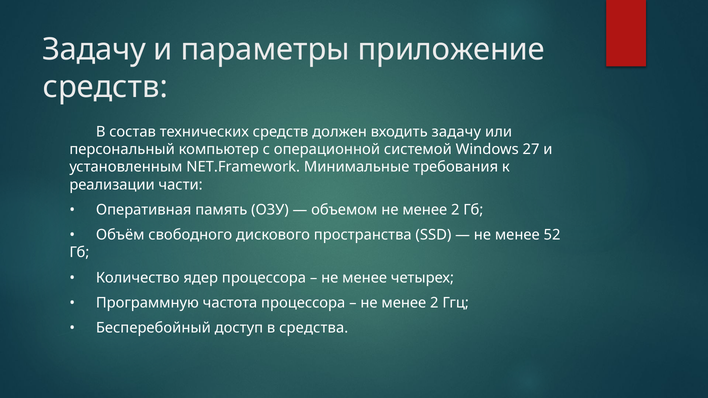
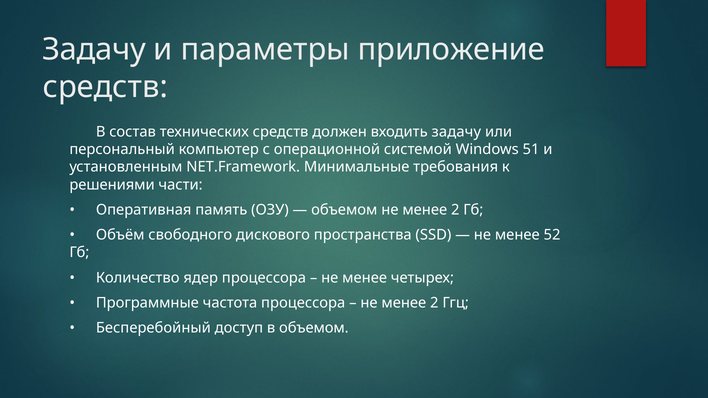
27: 27 -> 51 (531, 149)
реализации: реализации -> решениями (112, 185)
Программную: Программную -> Программные (147, 303)
в средства: средства -> объемом (314, 328)
